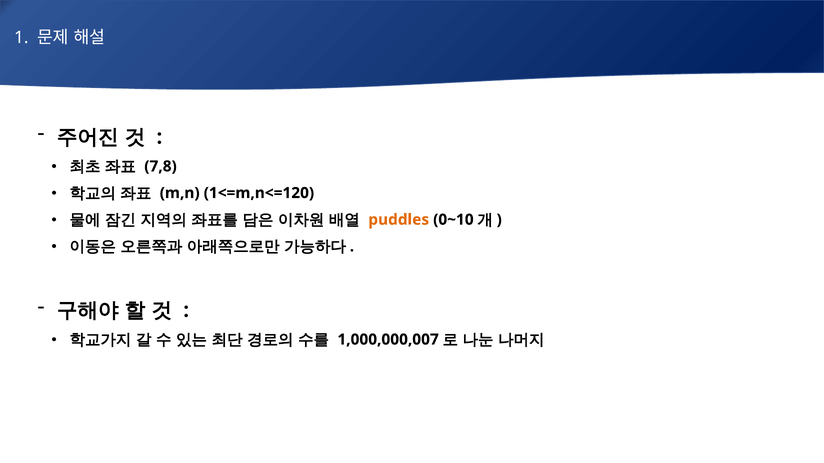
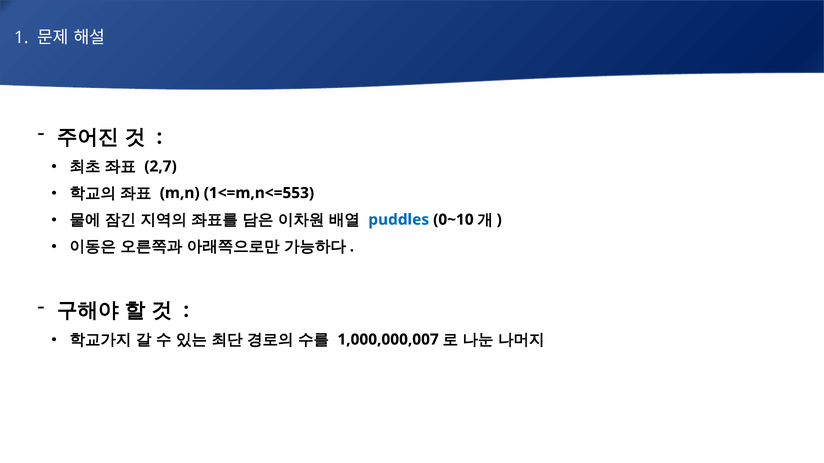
7,8: 7,8 -> 2,7 (161, 167)
1<=m,n<=120: 1<=m,n<=120 -> 1<=m,n<=553 (259, 193)
puddles colour: orange -> blue (399, 220)
